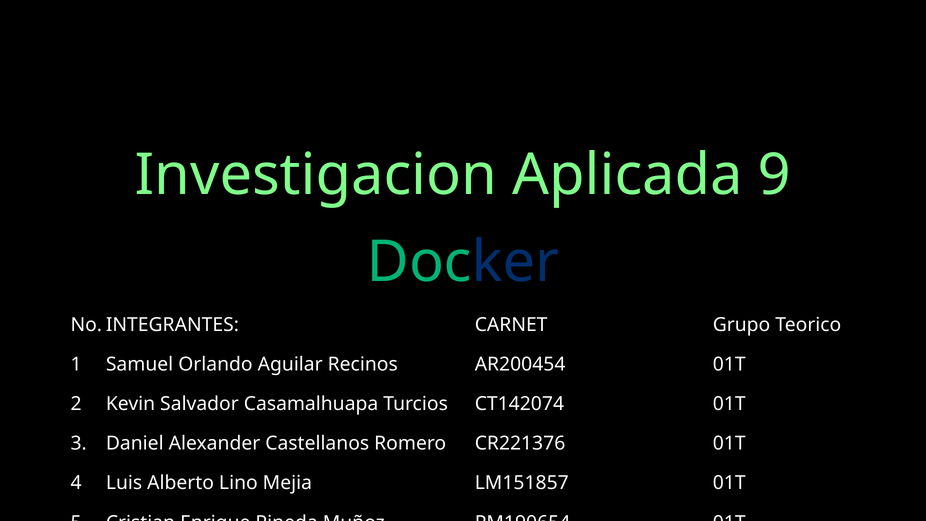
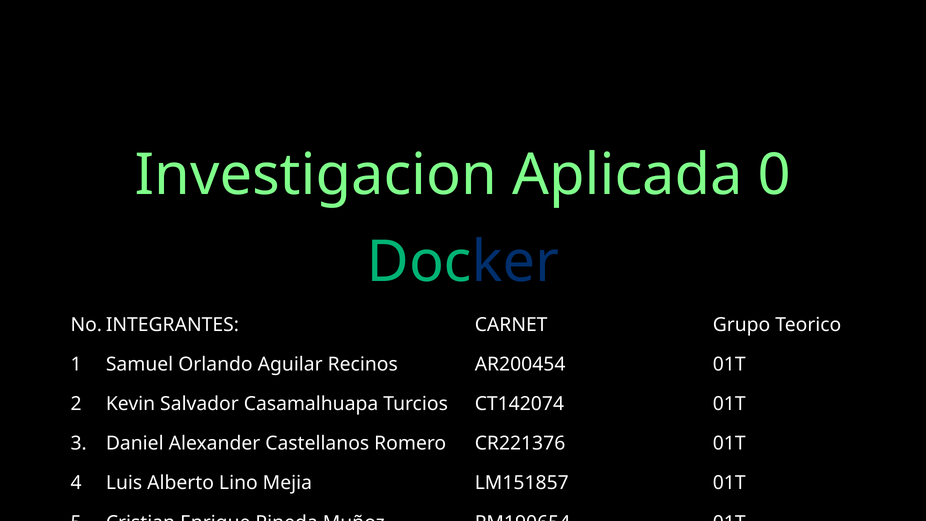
9: 9 -> 0 (774, 175)
